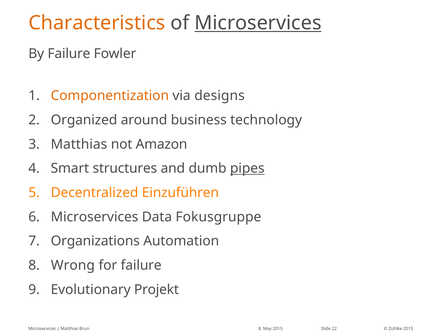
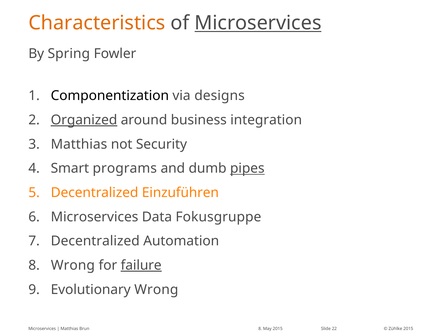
By Failure: Failure -> Spring (69, 54)
Componentization colour: orange -> black (110, 96)
Organized underline: none -> present (84, 120)
technology: technology -> integration (266, 120)
Amazon: Amazon -> Security (161, 144)
structures: structures -> programs (125, 169)
Organizations: Organizations -> Decentralized (95, 241)
failure underline: none -> present (141, 266)
Evolutionary Projekt: Projekt -> Wrong (156, 290)
